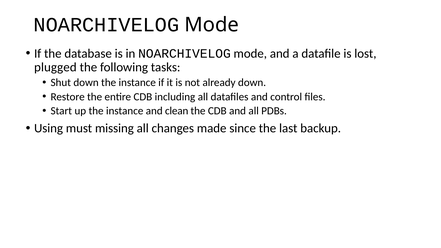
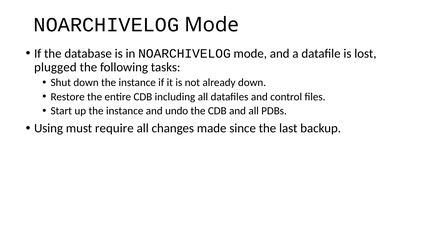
clean: clean -> undo (177, 111)
missing: missing -> require (114, 128)
